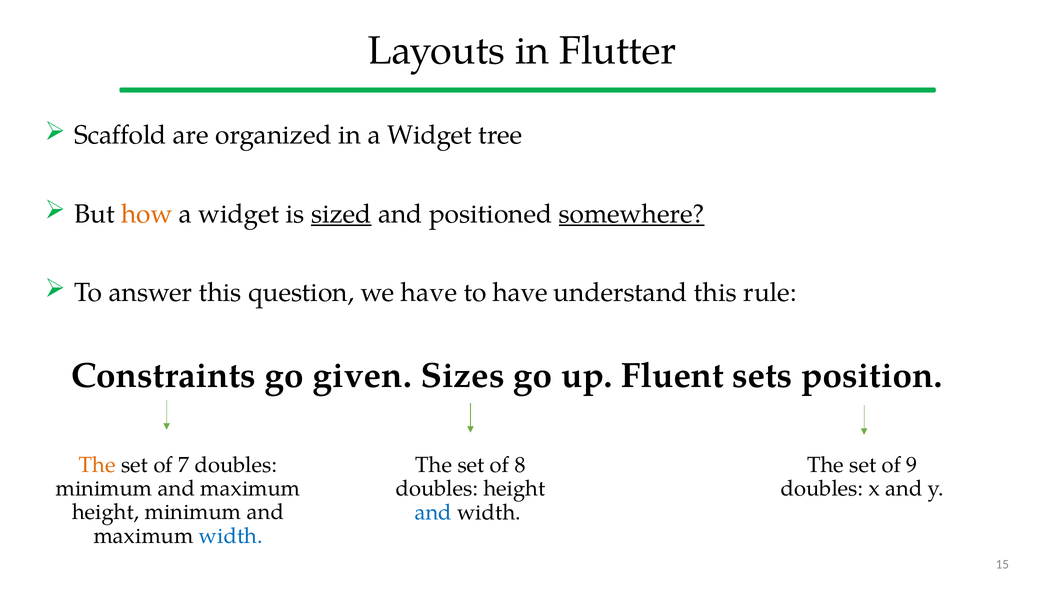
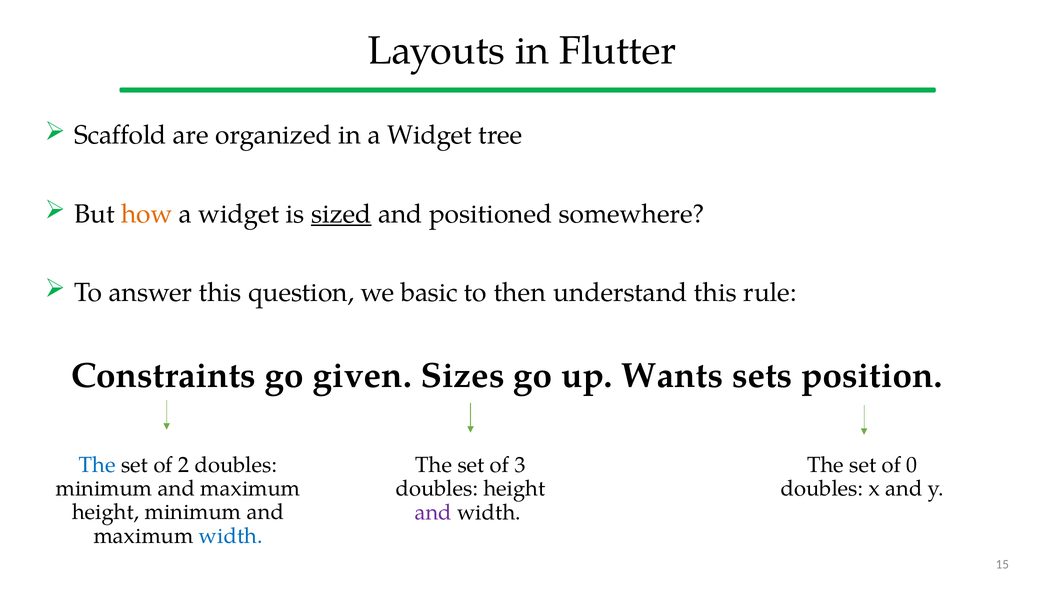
somewhere underline: present -> none (632, 214)
we have: have -> basic (429, 293)
to have: have -> then (520, 293)
Fluent: Fluent -> Wants (672, 376)
The colour: orange -> blue (97, 465)
7: 7 -> 2 (184, 465)
8: 8 -> 3 (520, 465)
9: 9 -> 0 (912, 465)
and colour: blue -> purple (433, 512)
